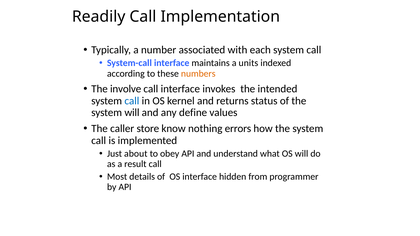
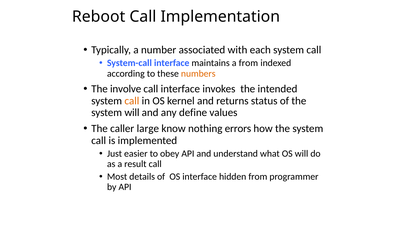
Readily: Readily -> Reboot (99, 17)
a units: units -> from (248, 63)
call colour: blue -> orange (132, 101)
store: store -> large (148, 129)
about: about -> easier (136, 154)
